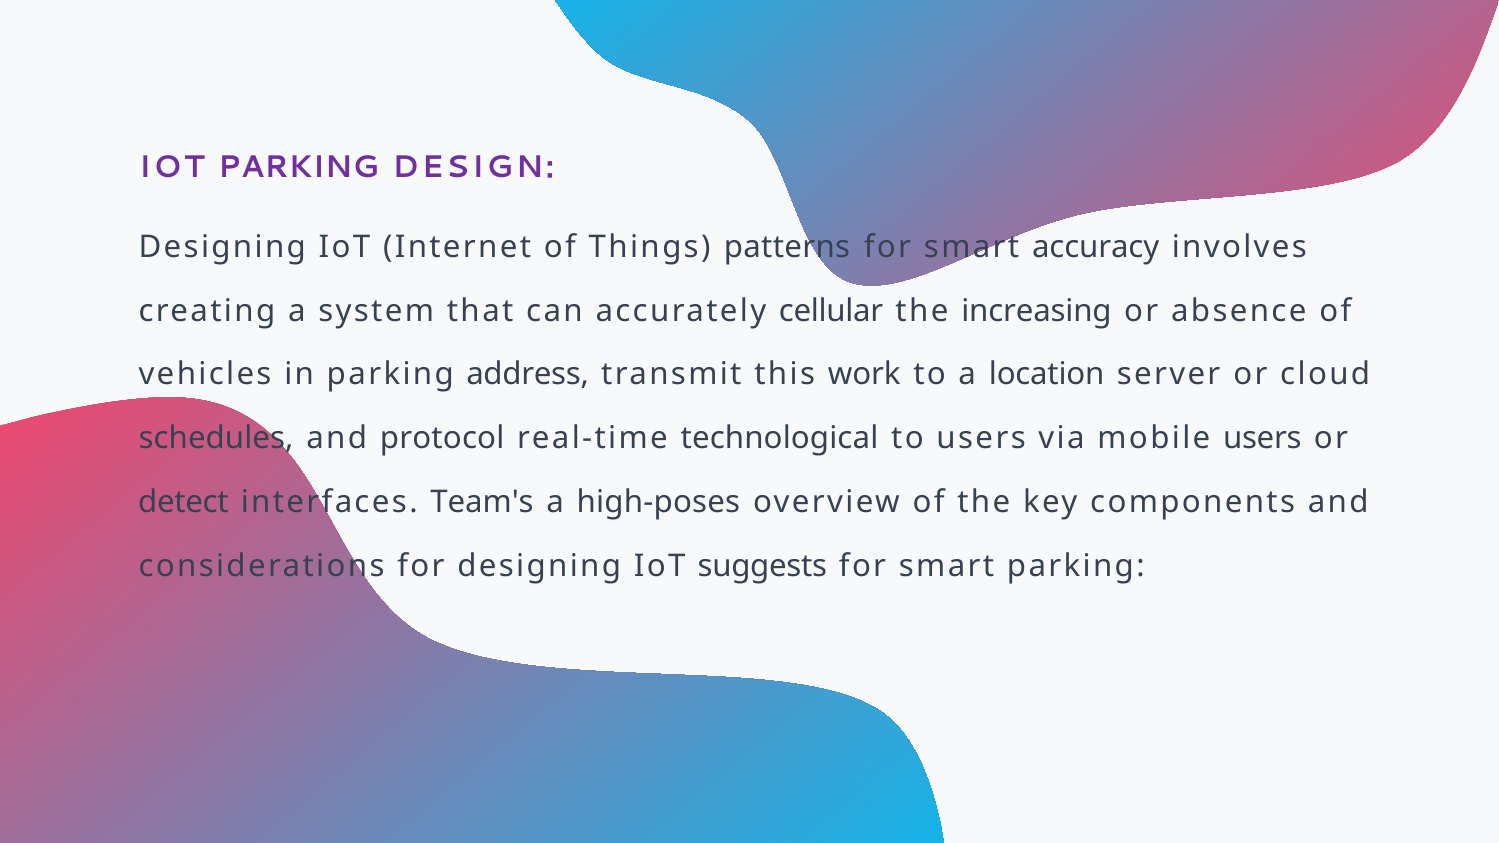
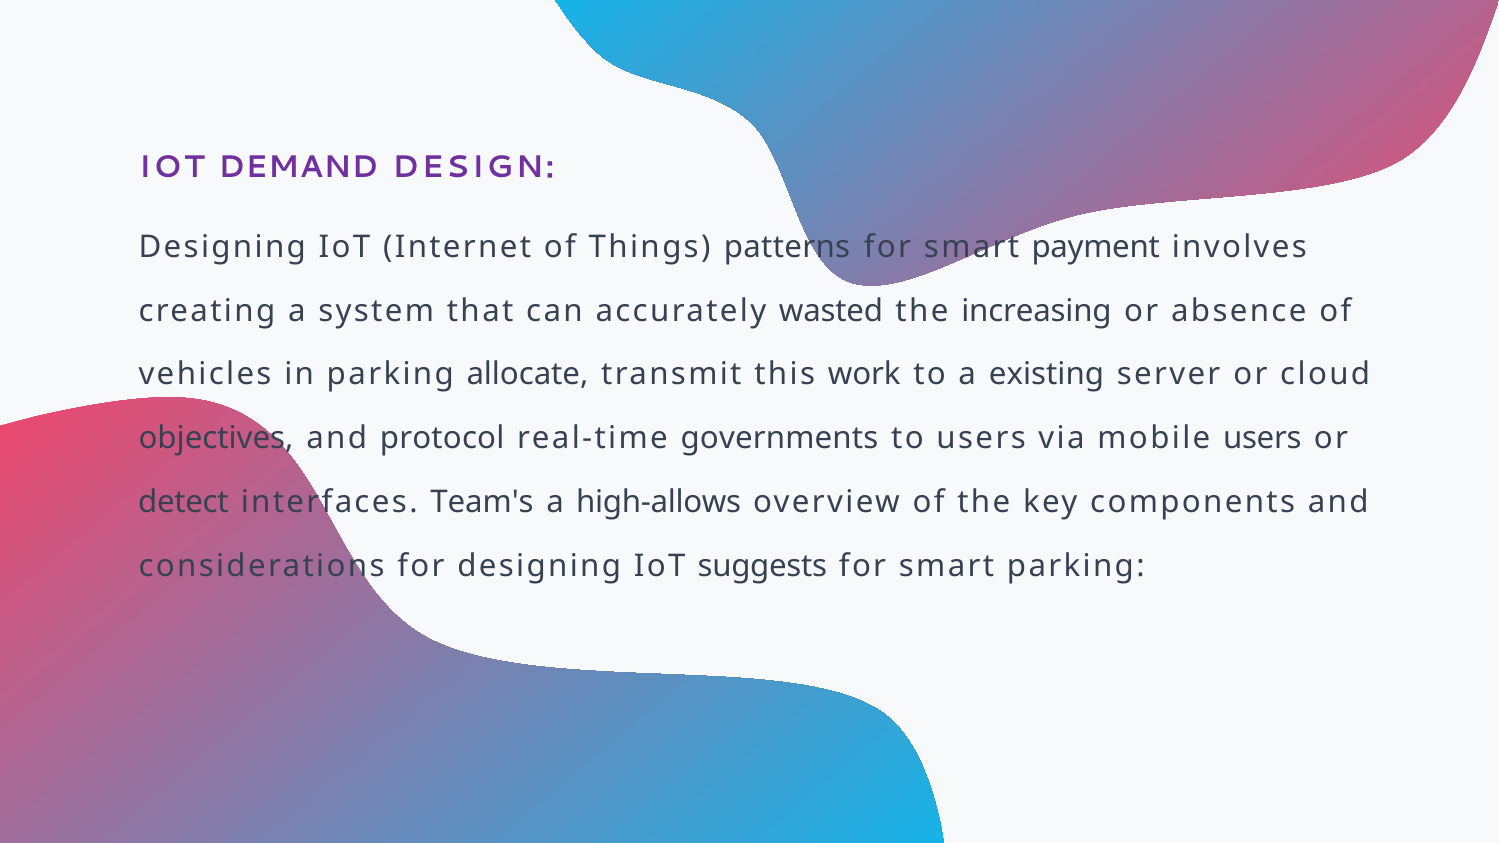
IOT PARKING: PARKING -> DEMAND (298, 168)
accuracy: accuracy -> payment (1096, 247)
cellular: cellular -> wasted (831, 311)
address: address -> allocate (527, 375)
location: location -> existing (1047, 375)
schedules: schedules -> objectives (216, 438)
technological: technological -> governments (779, 438)
high-poses: high-poses -> high-allows (659, 502)
